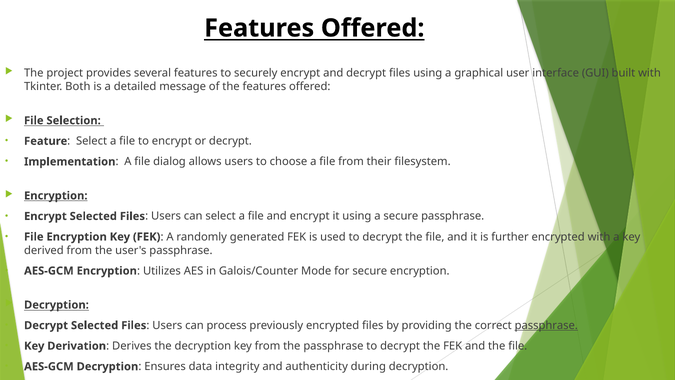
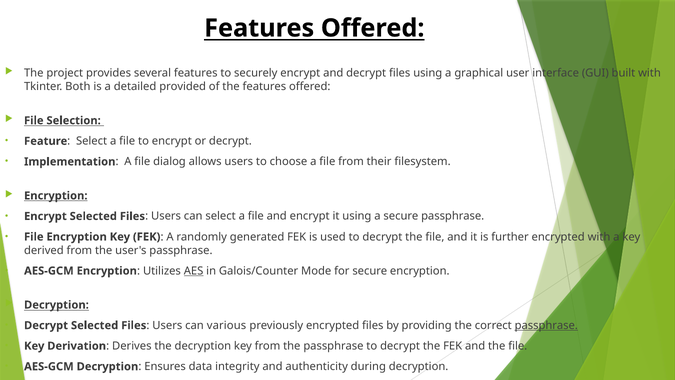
message: message -> provided (183, 86)
AES underline: none -> present (194, 271)
process: process -> various (227, 325)
